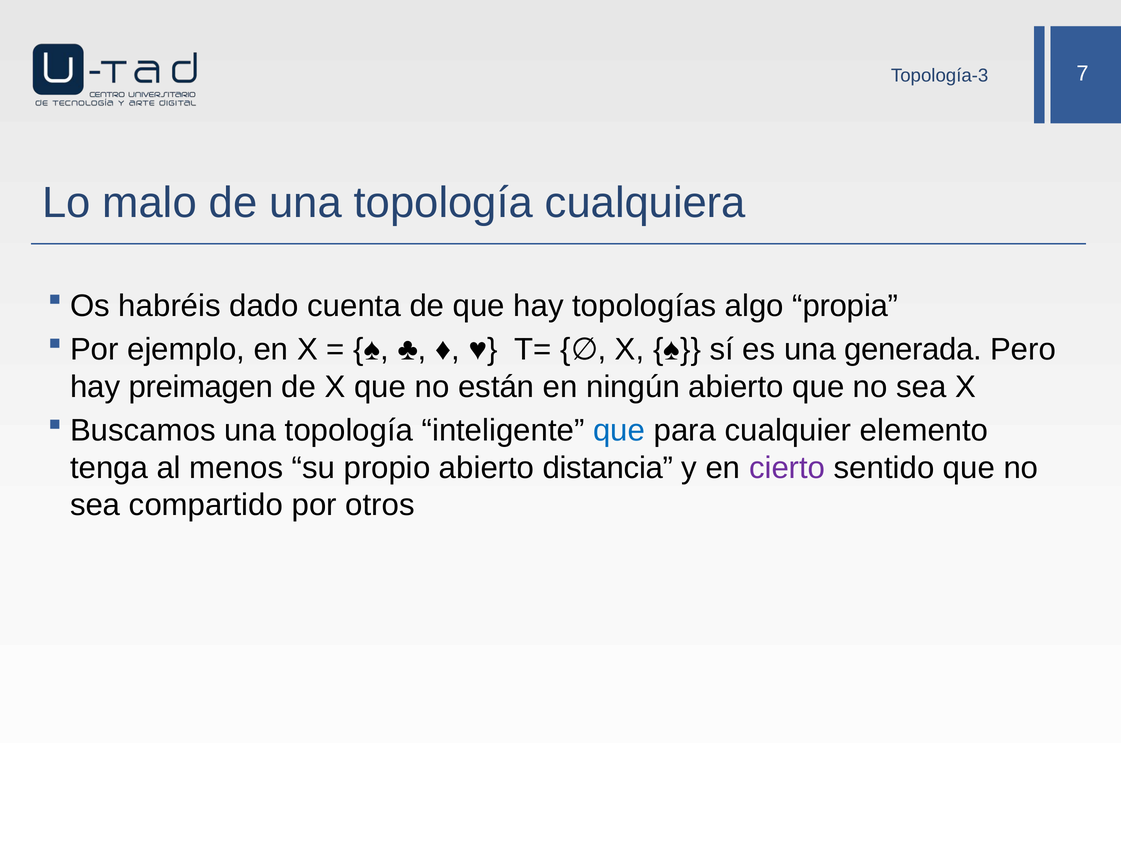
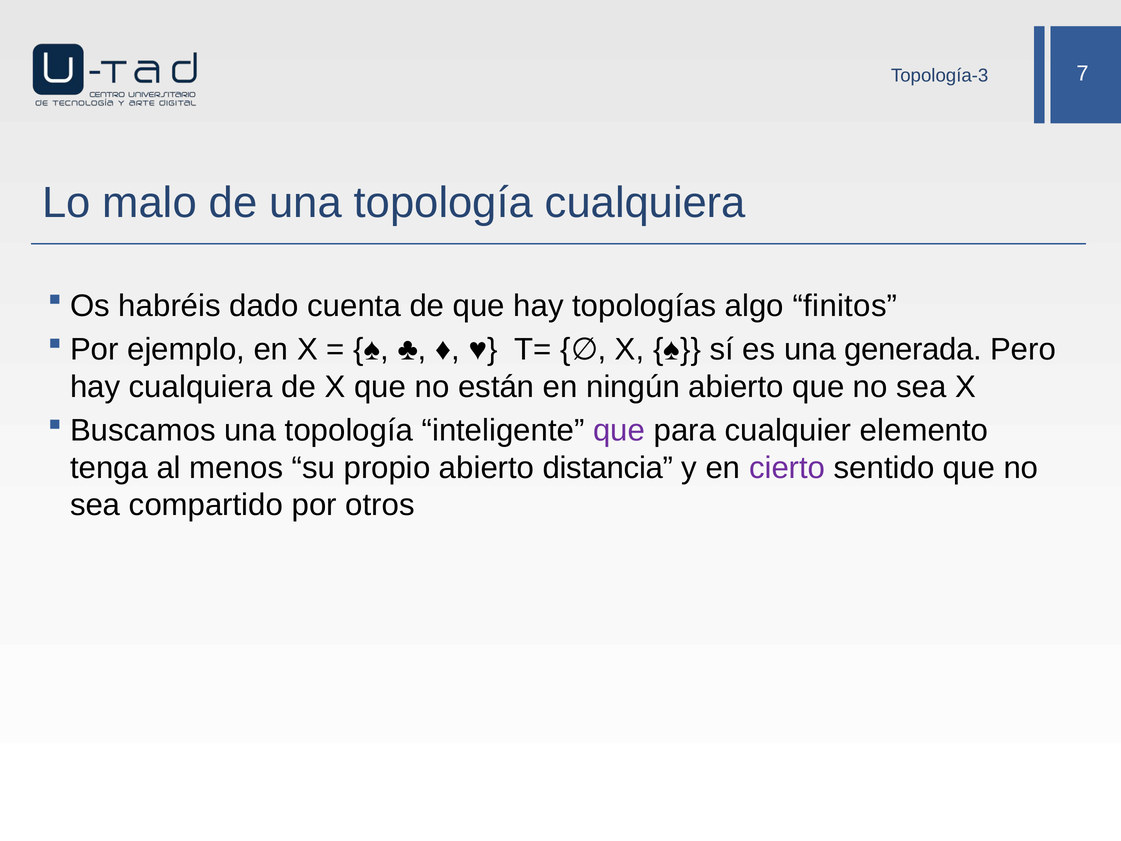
propia: propia -> finitos (845, 306)
hay preimagen: preimagen -> cualquiera (201, 387)
que colour: blue -> purple (619, 430)
